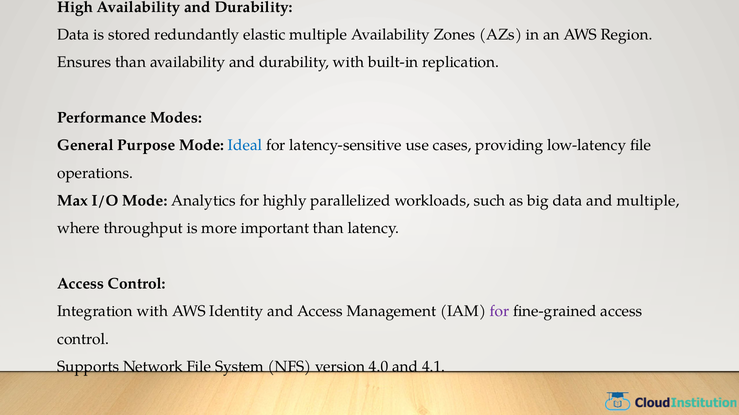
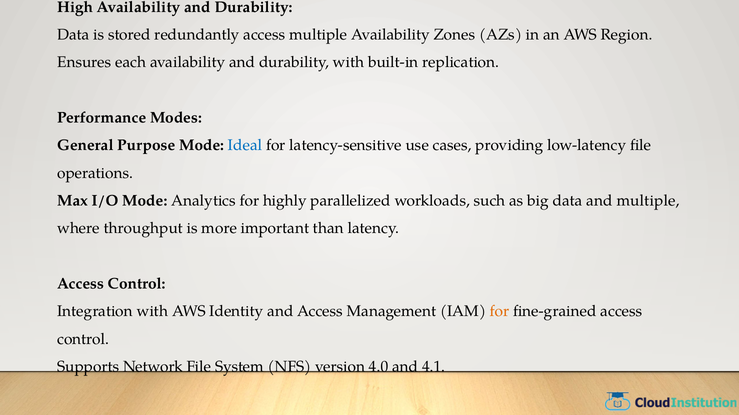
redundantly elastic: elastic -> access (264, 35)
Ensures than: than -> each (131, 62)
for colour: purple -> orange (500, 312)
